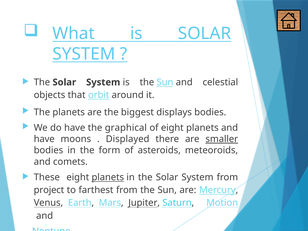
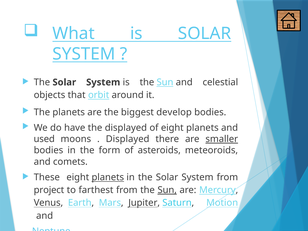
displays: displays -> develop (174, 112)
the graphical: graphical -> displayed (126, 128)
have: have -> used (44, 139)
Sun underline: none -> present (167, 190)
